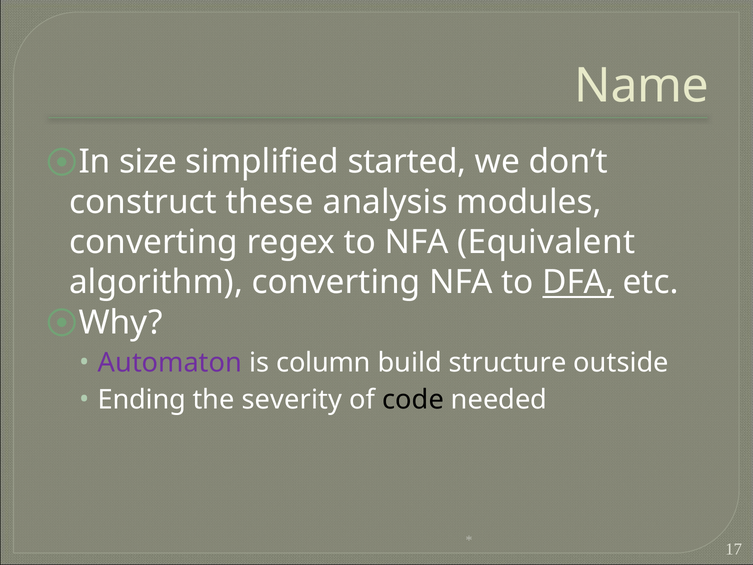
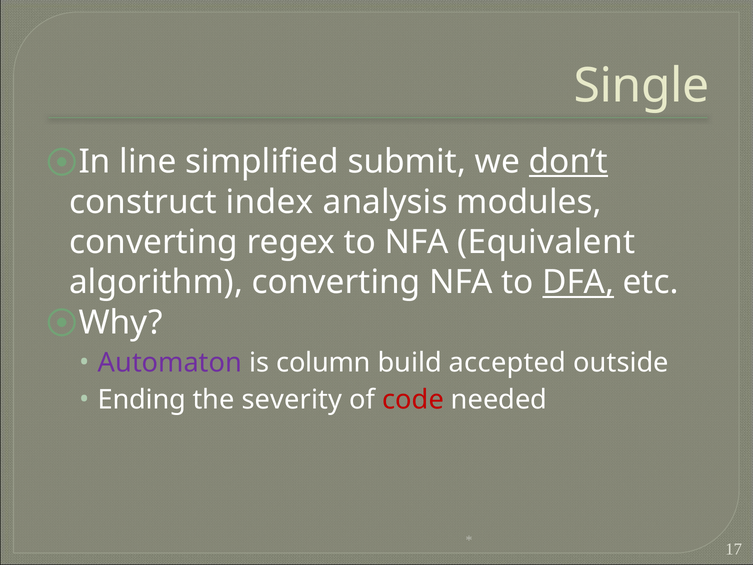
Name: Name -> Single (642, 86)
size: size -> line (148, 162)
started: started -> submit (407, 162)
don’t underline: none -> present (568, 162)
these: these -> index (270, 202)
structure: structure -> accepted (508, 363)
code colour: black -> red (413, 399)
